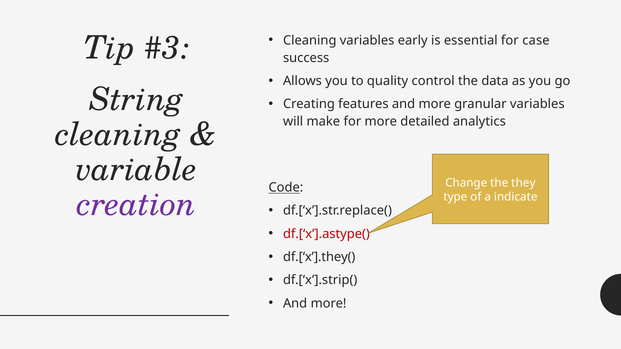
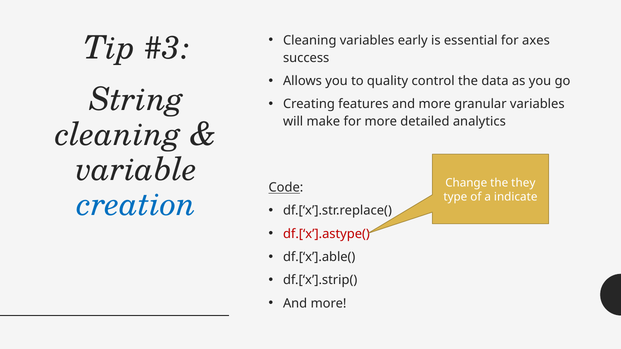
case: case -> axes (536, 40)
creation colour: purple -> blue (136, 205)
df.[‘x’].they(: df.[‘x’].they( -> df.[‘x’].able( (319, 257)
